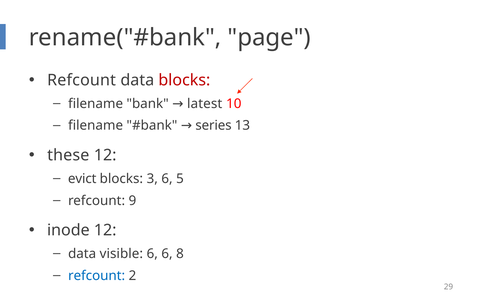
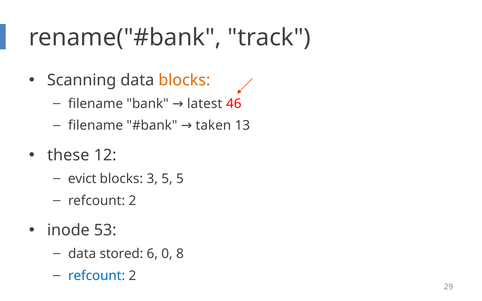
page: page -> track (269, 37)
Refcount: Refcount -> Scanning (82, 80)
blocks colour: red -> orange (184, 80)
10: 10 -> 46 (234, 104)
series: series -> taken (213, 126)
3 6: 6 -> 5 (167, 179)
9: 9 -> 2 (132, 201)
inode 12: 12 -> 53 (105, 230)
visible: visible -> stored (121, 254)
6 6: 6 -> 0 (167, 254)
